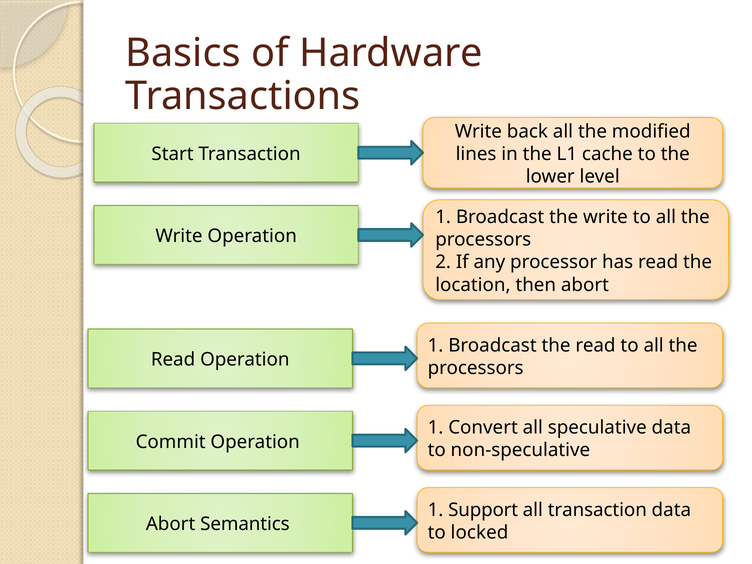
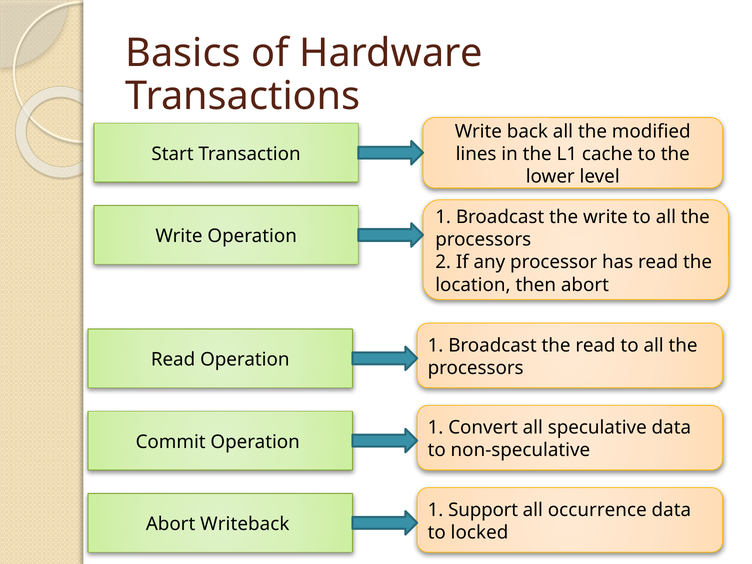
all transaction: transaction -> occurrence (597, 510)
Semantics: Semantics -> Writeback (245, 524)
